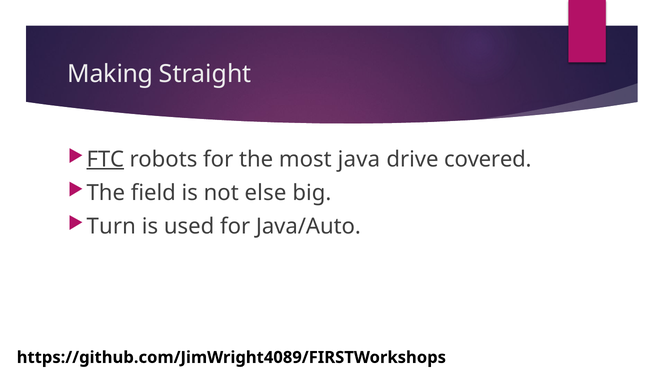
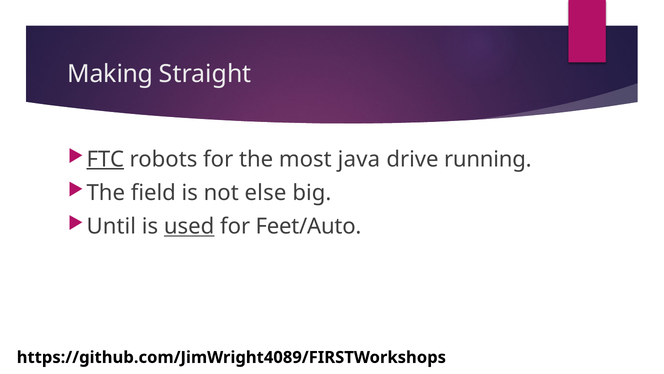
covered: covered -> running (488, 159)
Turn: Turn -> Until (111, 226)
used underline: none -> present (189, 226)
Java/Auto: Java/Auto -> Feet/Auto (308, 226)
